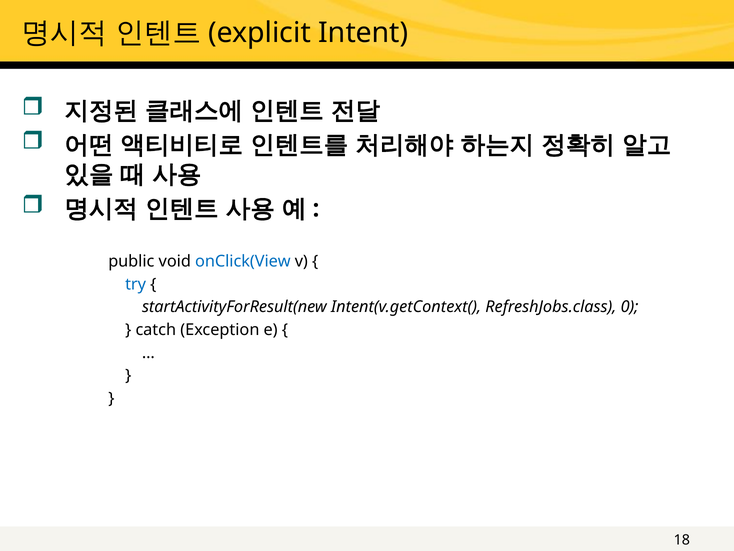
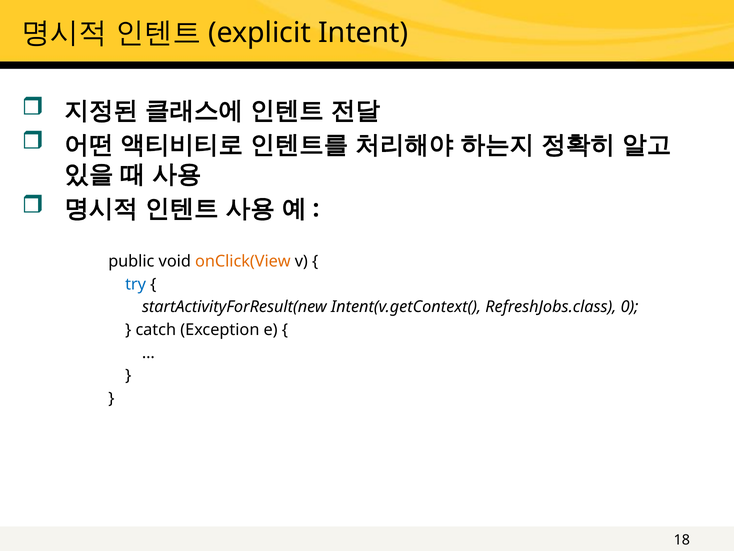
onClick(View colour: blue -> orange (243, 261)
